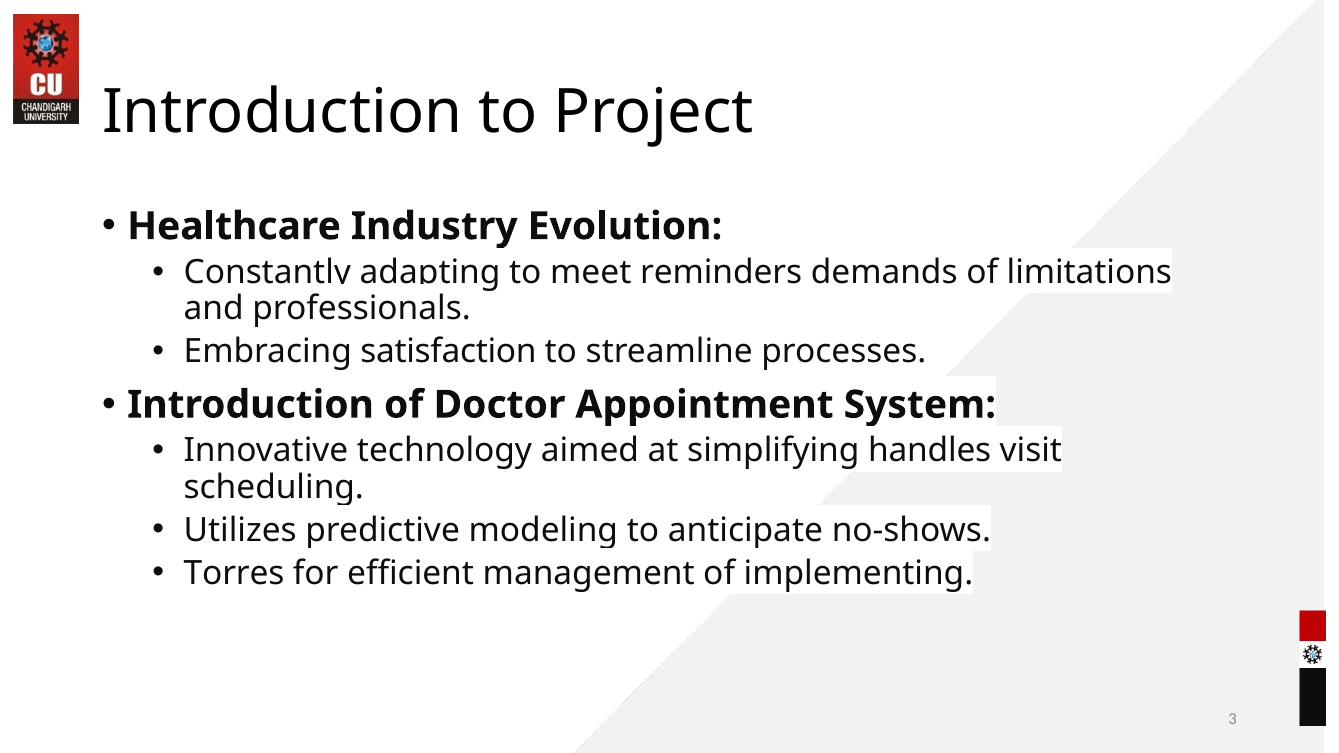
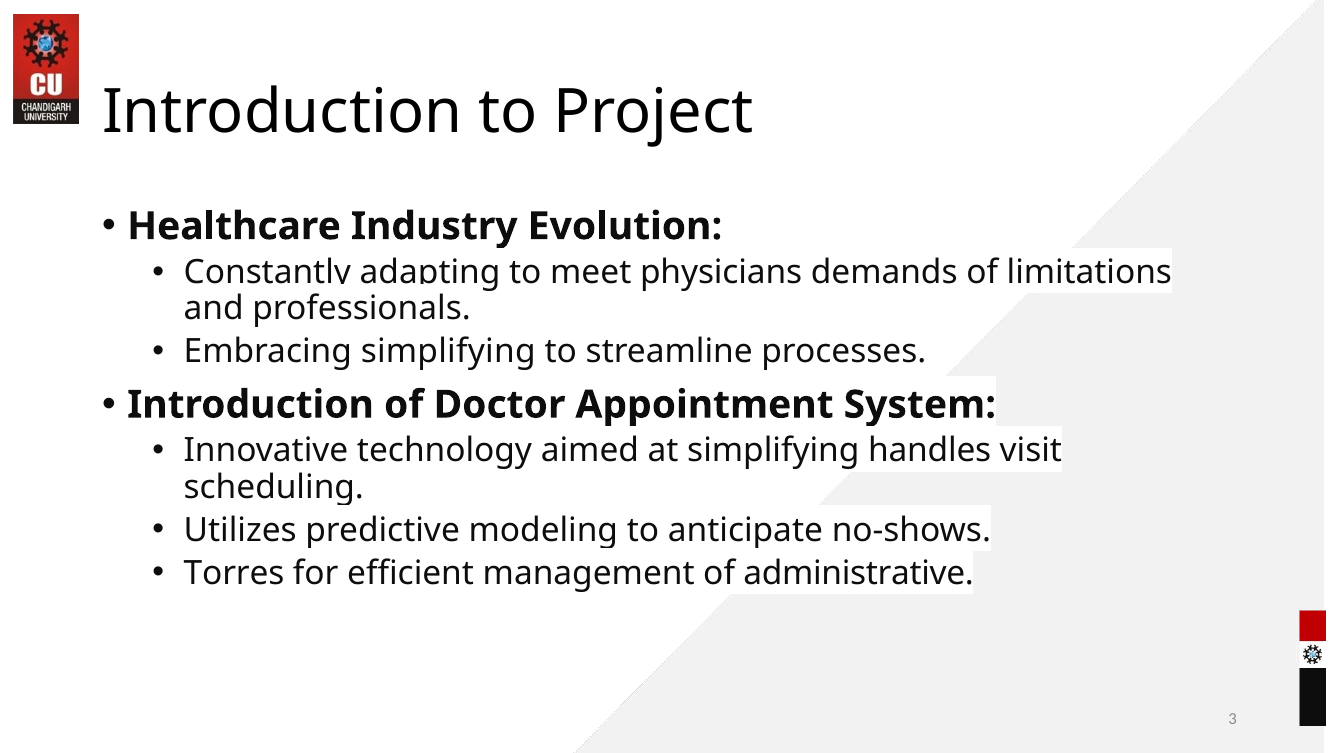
reminders: reminders -> physicians (721, 273)
Embracing satisfaction: satisfaction -> simplifying (448, 352)
implementing: implementing -> administrative (859, 573)
